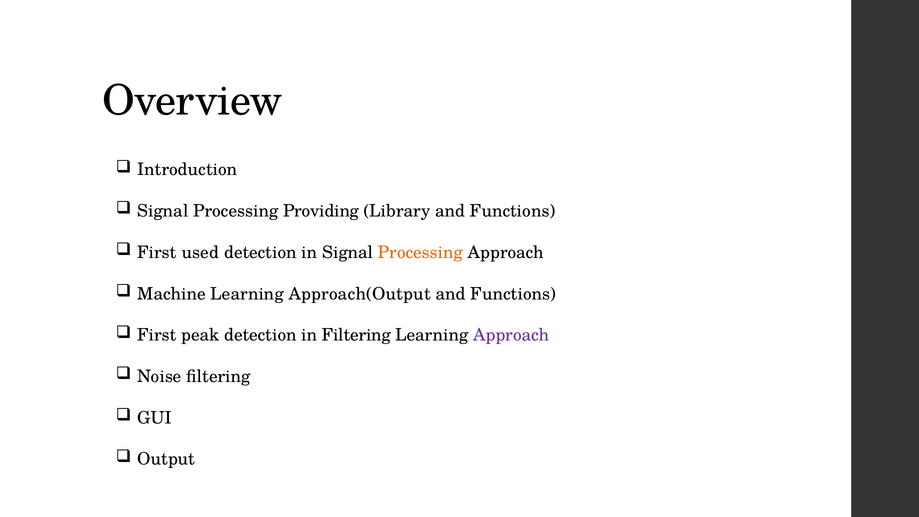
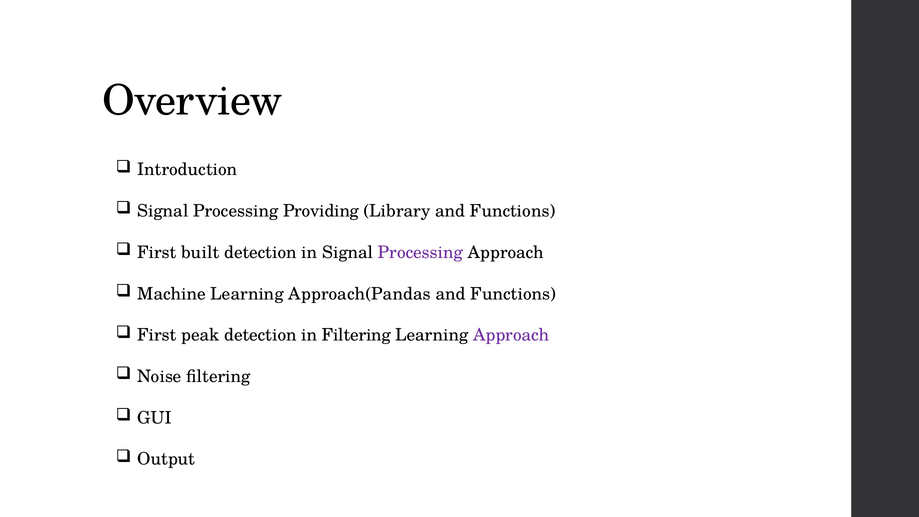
used: used -> built (200, 252)
Processing colour: orange -> purple (421, 252)
Approach(Output: Approach(Output -> Approach(Pandas (360, 294)
